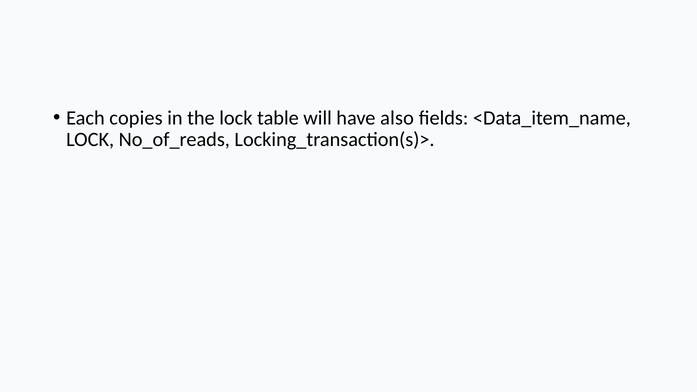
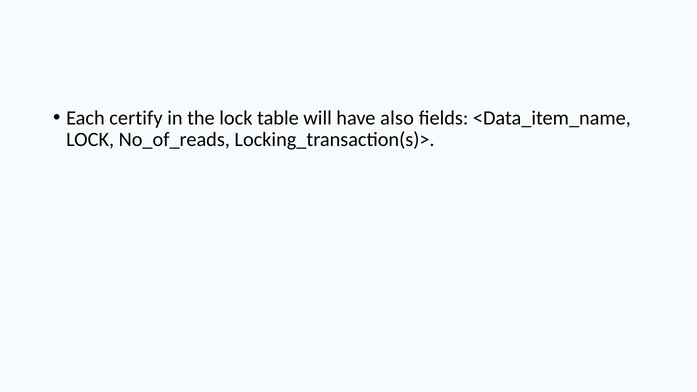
copies: copies -> certify (136, 118)
